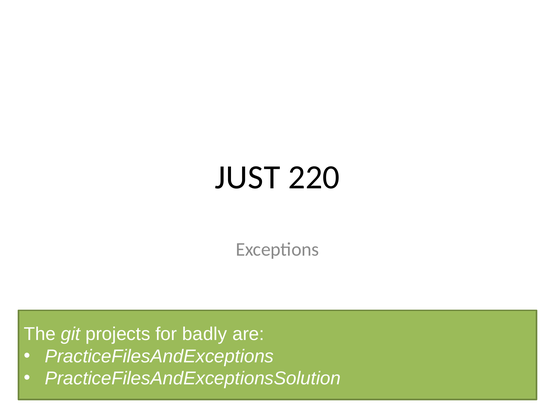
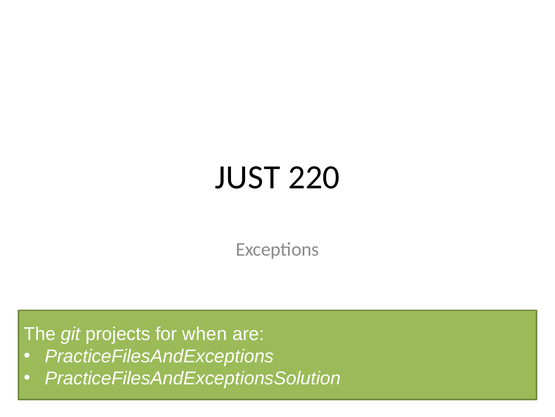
badly: badly -> when (205, 333)
